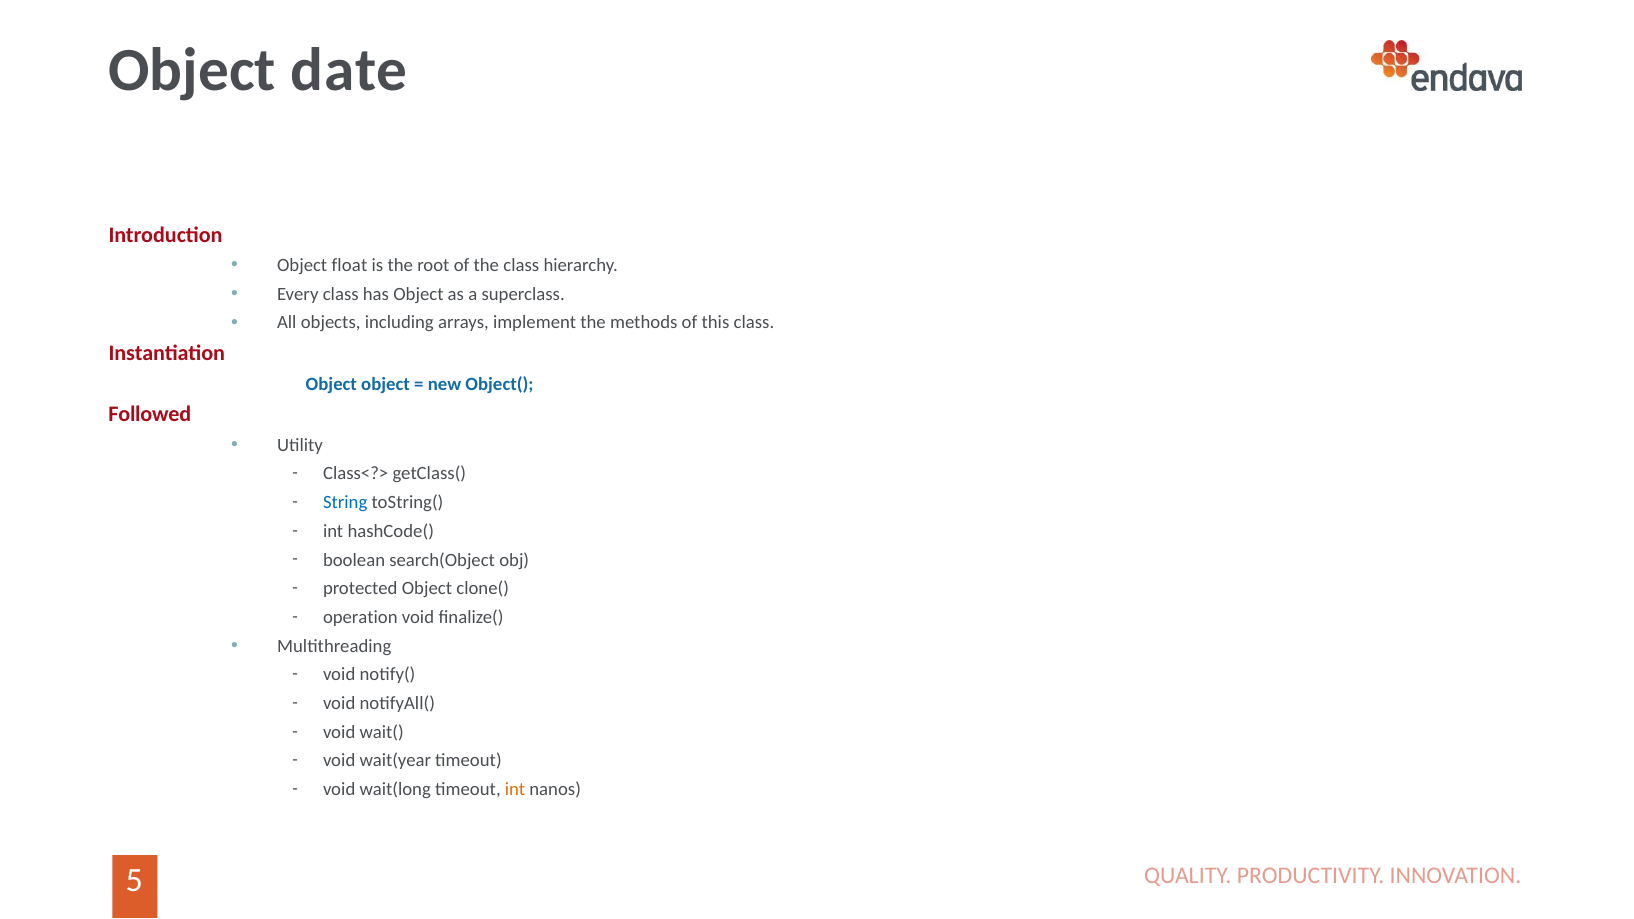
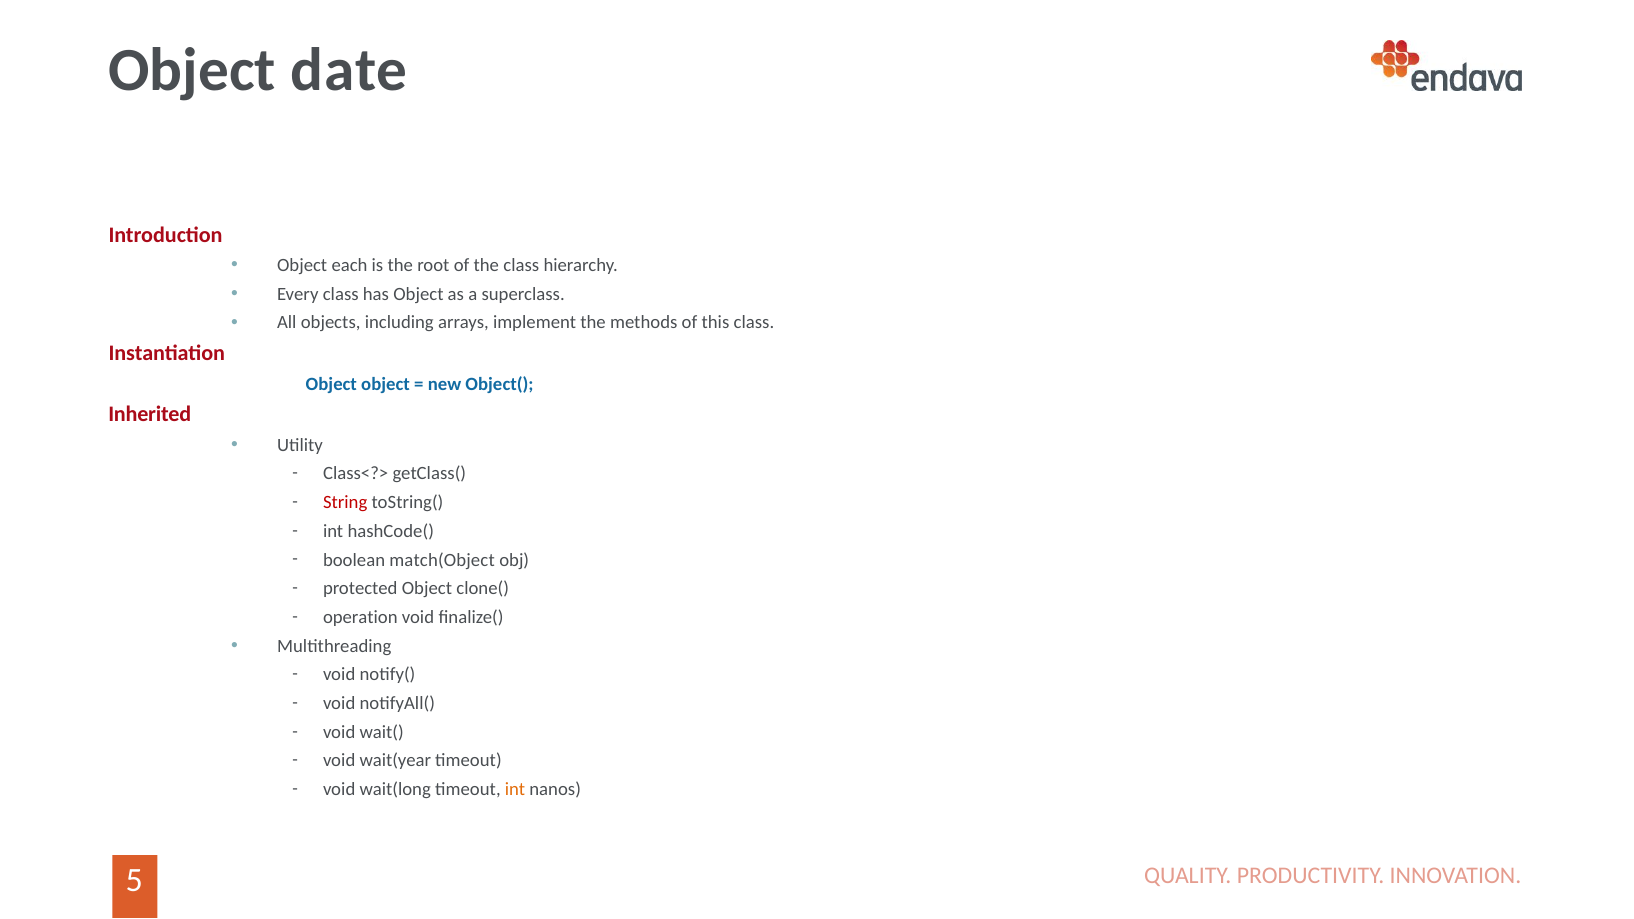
float: float -> each (350, 265)
Followed: Followed -> Inherited (150, 414)
String colour: blue -> red (345, 502)
search(Object: search(Object -> match(Object (442, 560)
